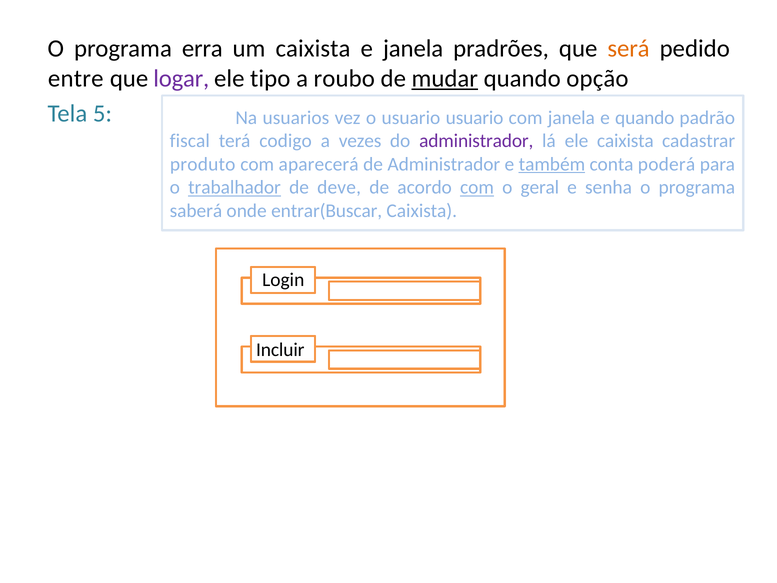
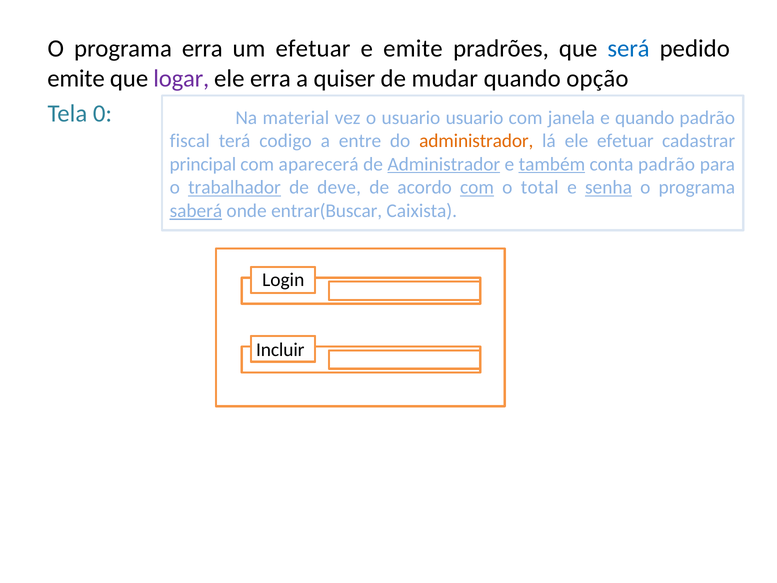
um caixista: caixista -> efetuar (313, 49)
e janela: janela -> emite (413, 49)
será colour: orange -> blue (629, 49)
entre: entre -> emite (76, 79)
ele tipo: tipo -> erra (270, 79)
roubo: roubo -> quiser (344, 79)
mudar underline: present -> none (445, 79)
5: 5 -> 0 (102, 113)
usuarios: usuarios -> material (296, 118)
vezes: vezes -> entre (360, 141)
administrador colour: purple -> orange (476, 141)
ele caixista: caixista -> efetuar (625, 141)
produto: produto -> principal (203, 164)
Administrador underline: none -> present (444, 164)
conta poderá: poderá -> padrão (667, 164)
geral: geral -> total (540, 188)
senha underline: none -> present (608, 188)
saberá underline: none -> present (196, 211)
